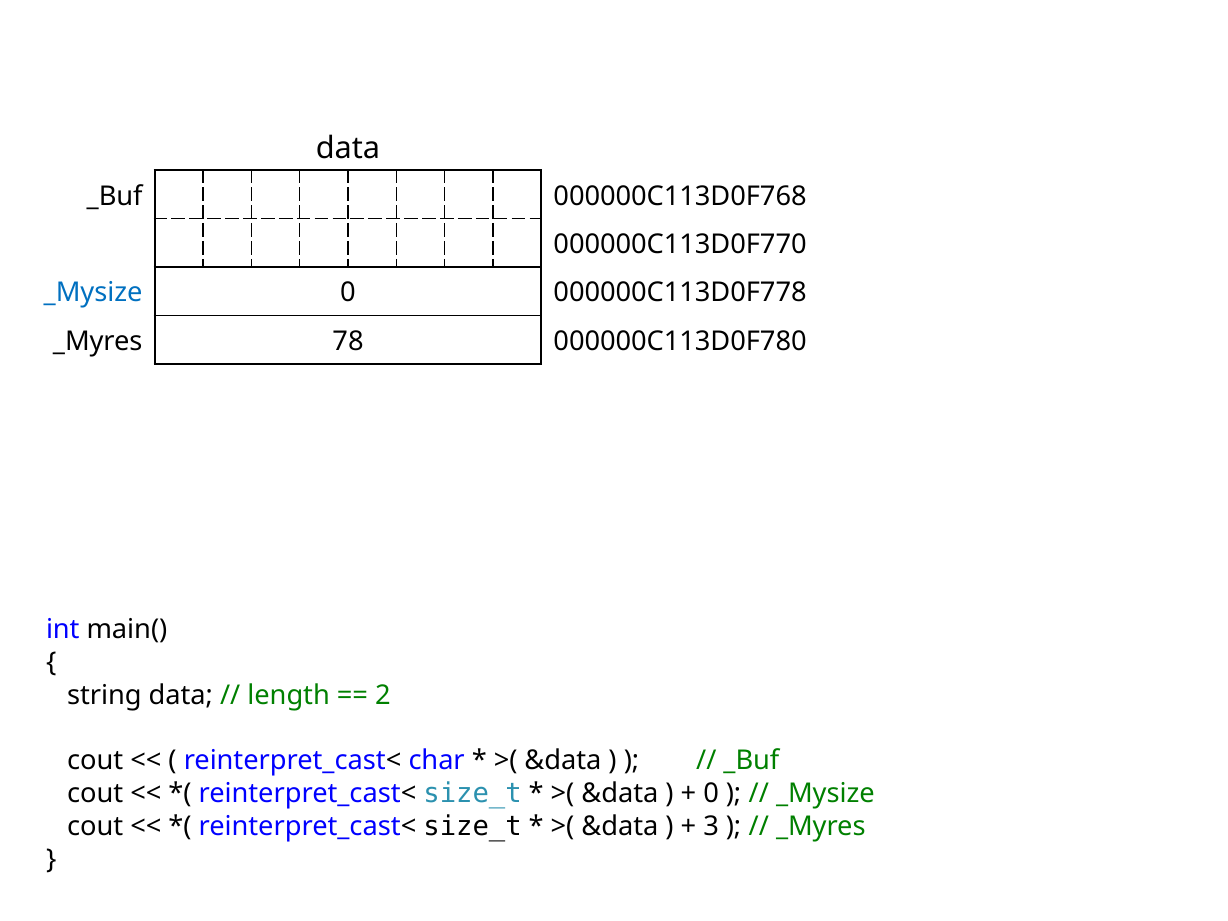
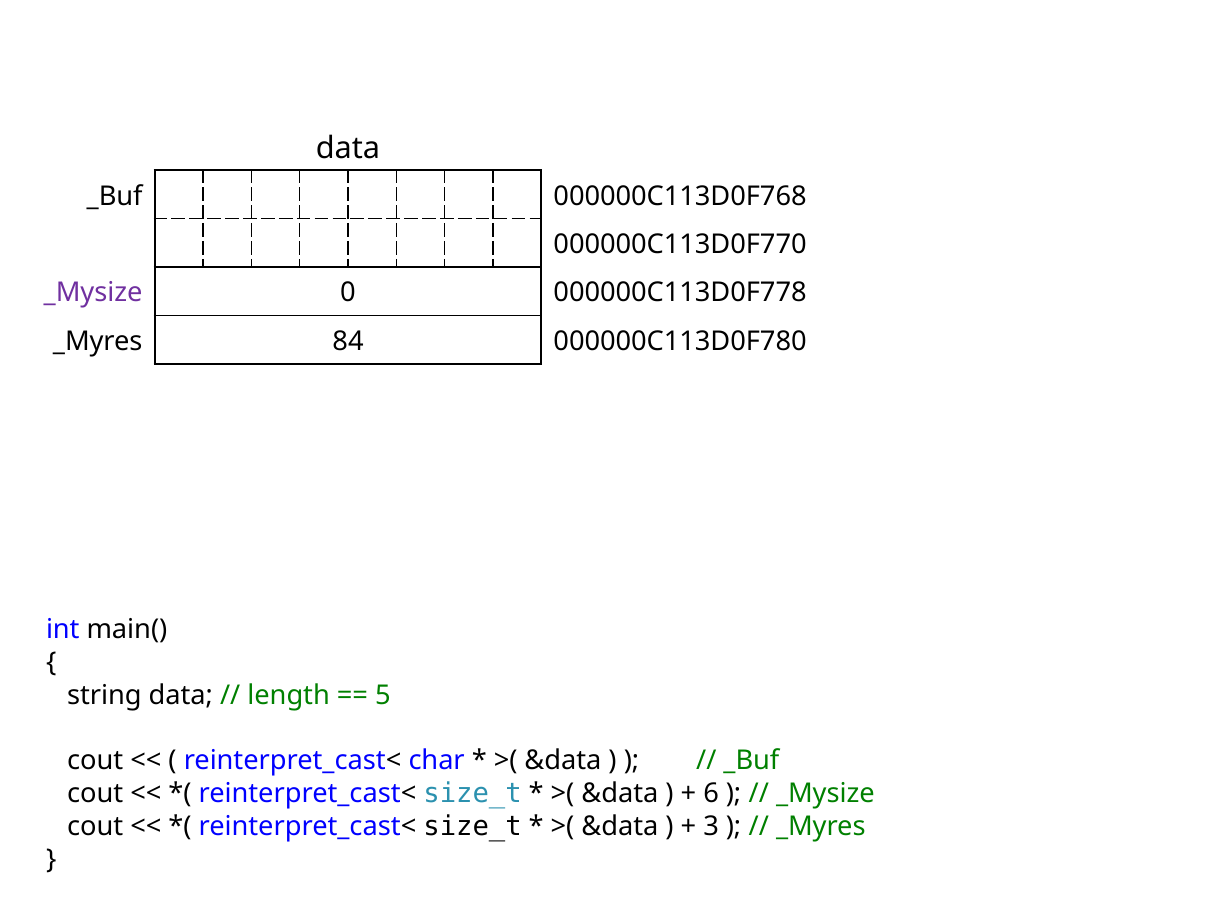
_Mysize colour: blue -> purple (93, 293)
78: 78 -> 84 (348, 341)
2: 2 -> 5 (383, 695)
0: 0 -> 6 (711, 794)
